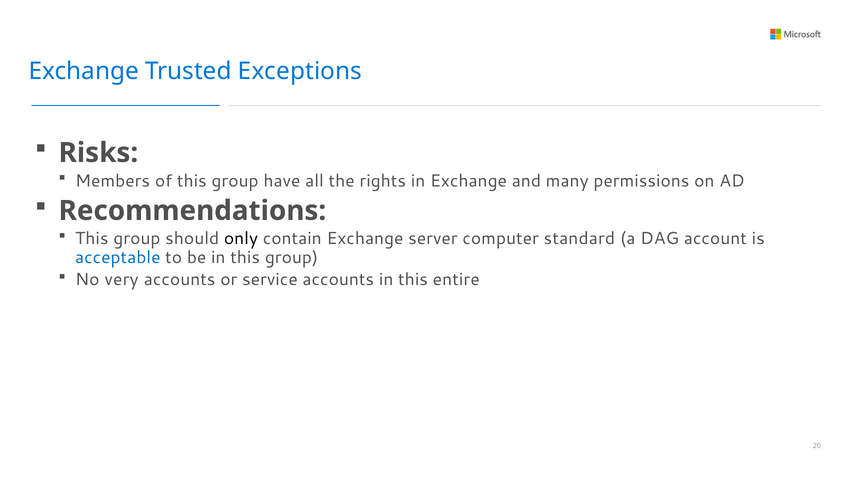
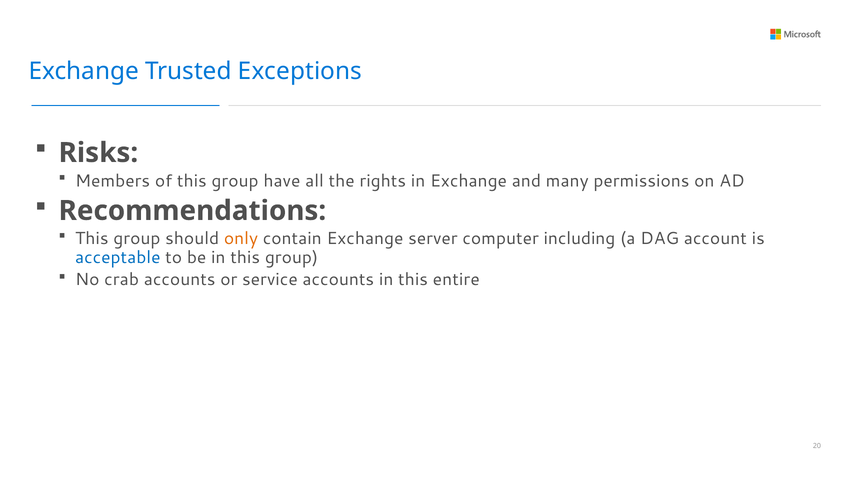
only colour: black -> orange (241, 239)
standard: standard -> including (579, 239)
very: very -> crab (122, 280)
